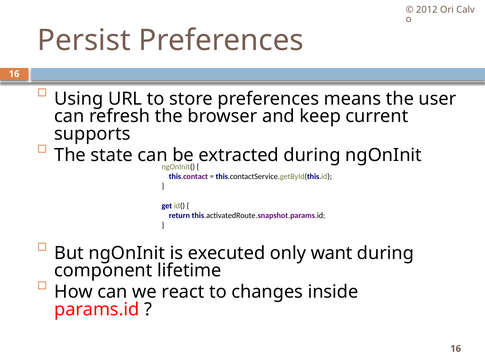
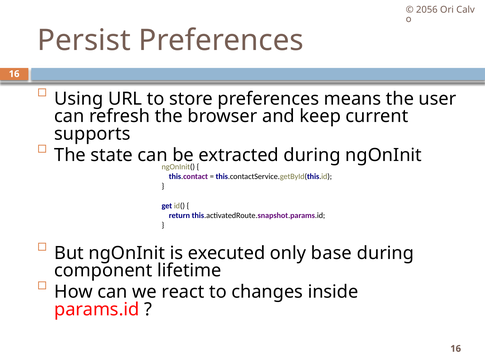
2012: 2012 -> 2056 (427, 10)
want: want -> base (331, 253)
